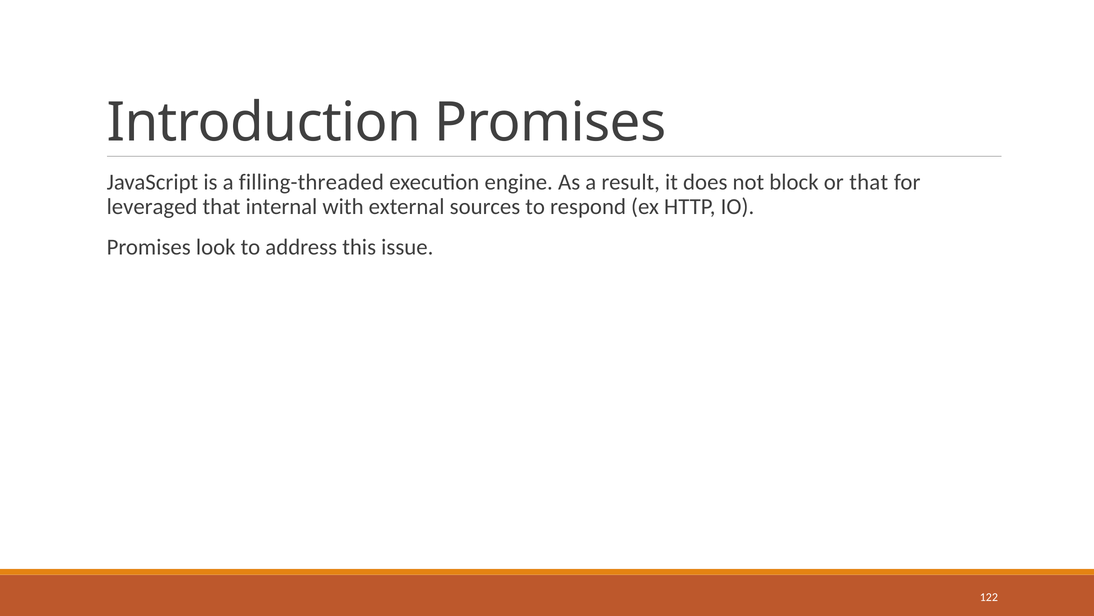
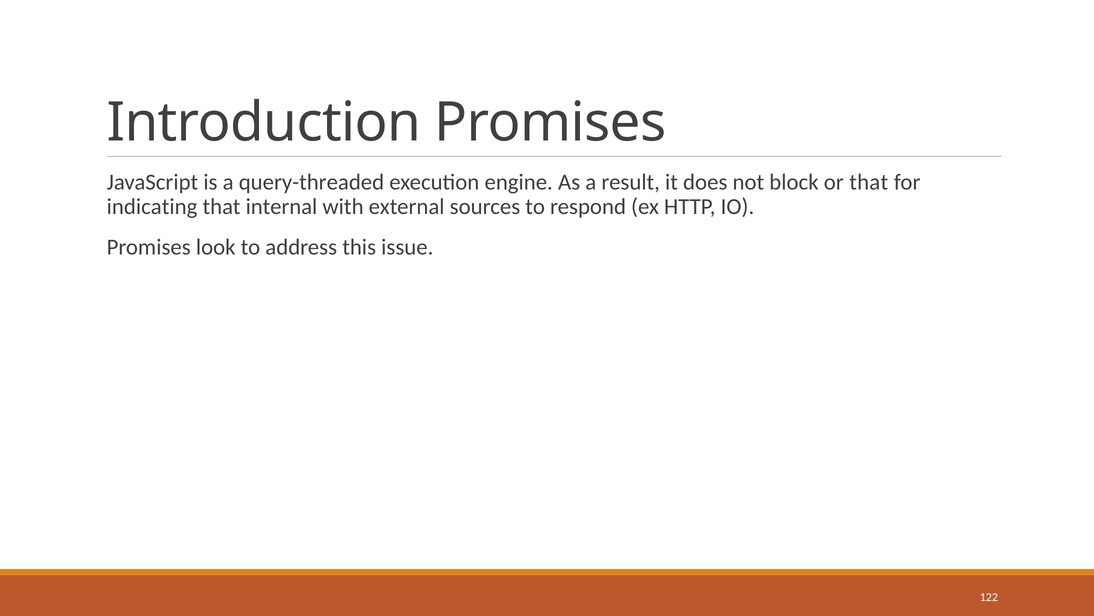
filling-threaded: filling-threaded -> query-threaded (311, 182)
leveraged: leveraged -> indicating (152, 207)
